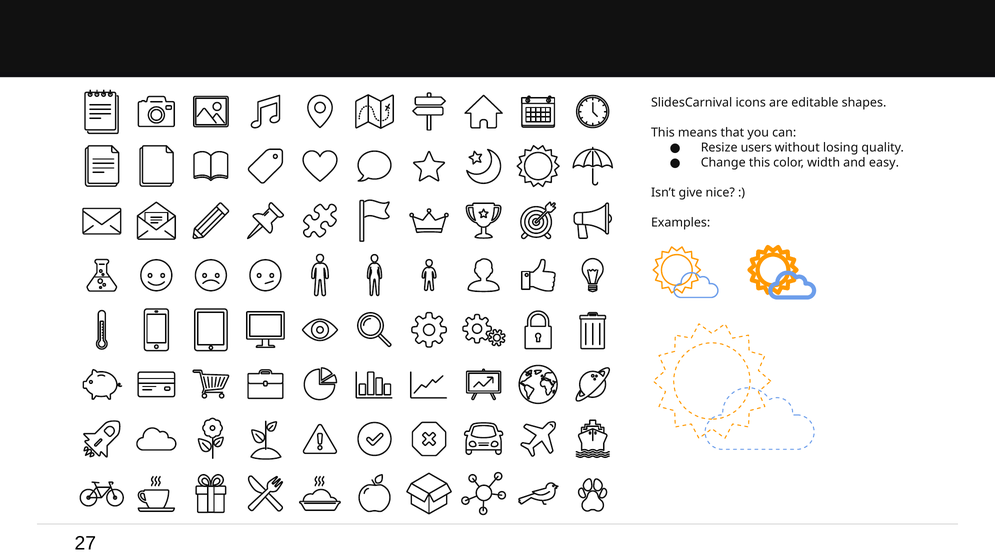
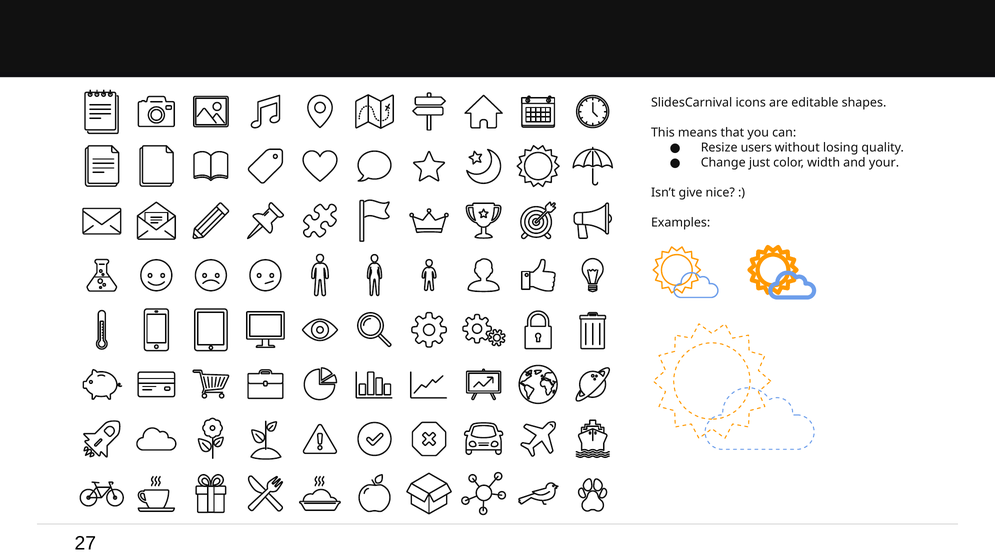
Change this: this -> just (760, 163)
easy: easy -> your (884, 163)
